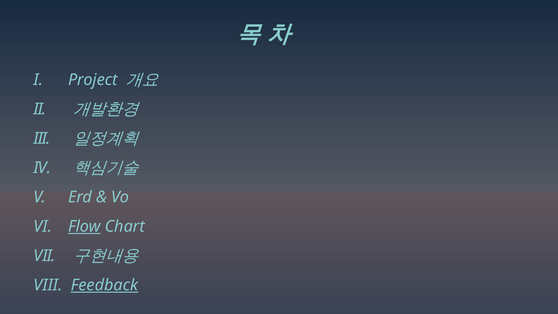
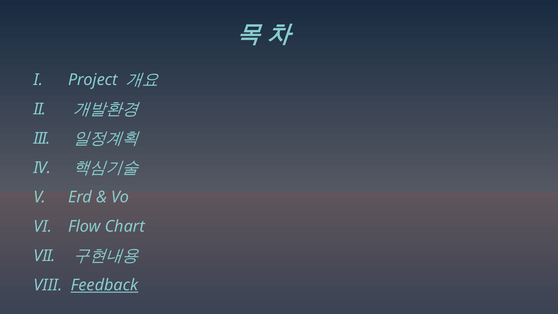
Flow underline: present -> none (84, 226)
